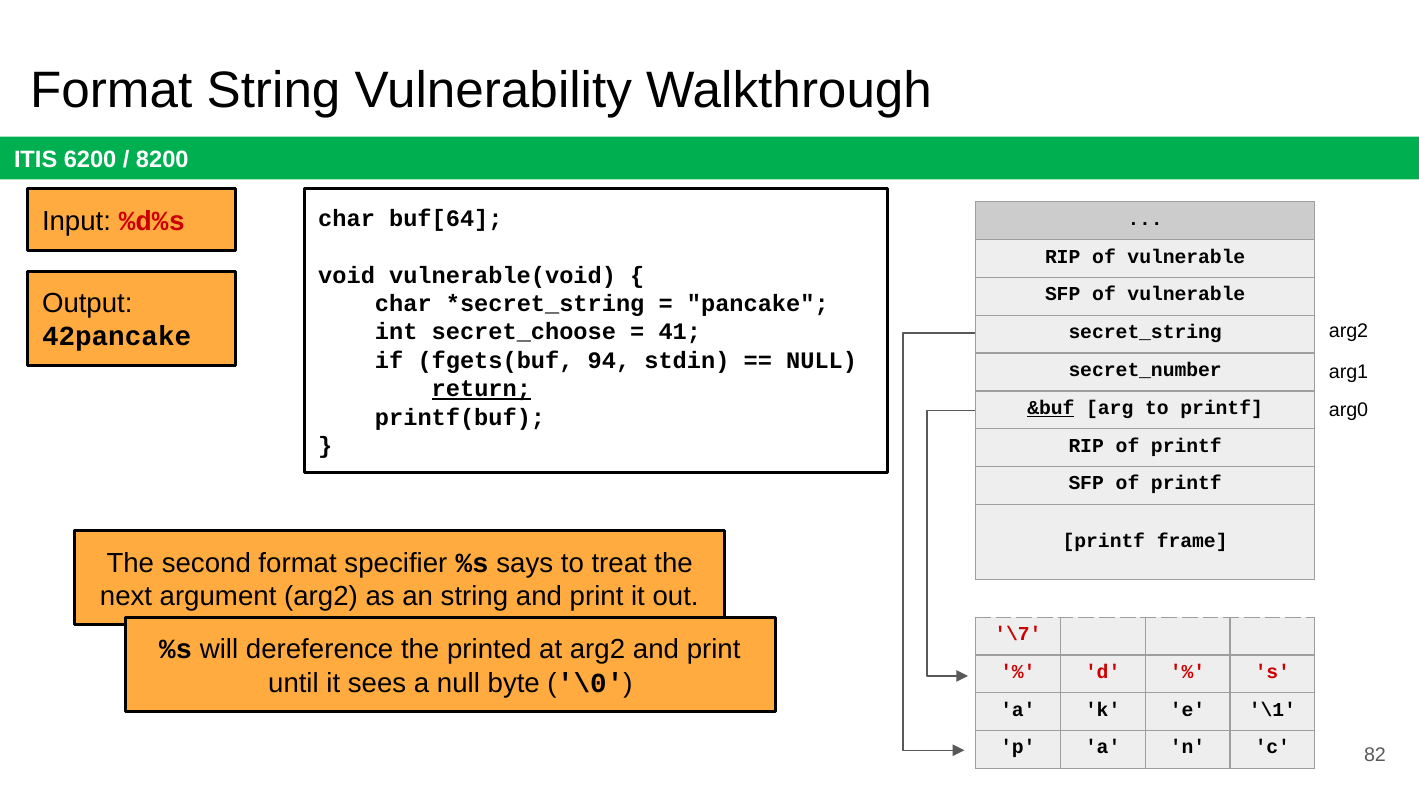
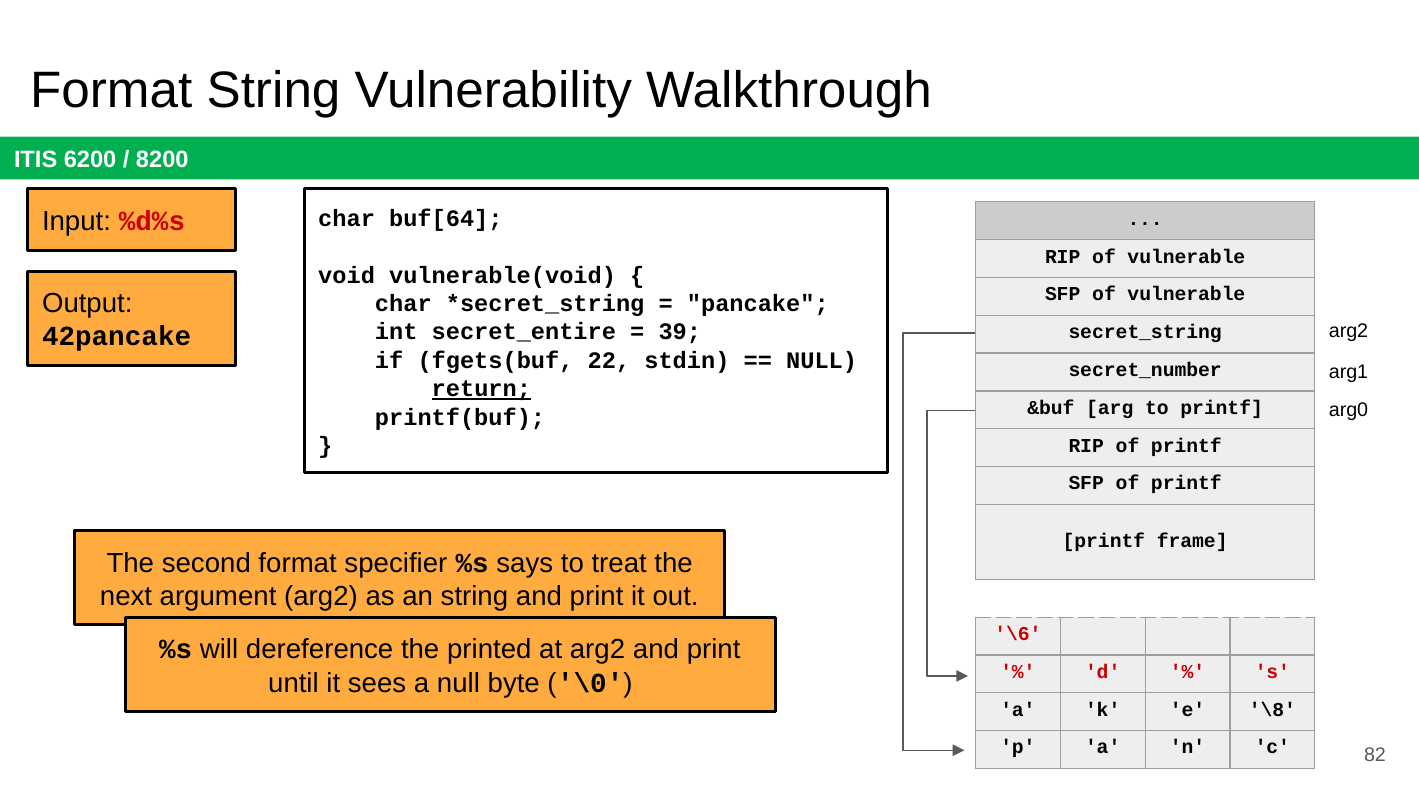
secret_choose: secret_choose -> secret_entire (524, 332)
41: 41 -> 39 (680, 332)
94: 94 -> 22 (609, 361)
&buf underline: present -> none (1051, 408)
\7: \7 -> \6 (1018, 634)
\1: \1 -> \8 (1272, 710)
